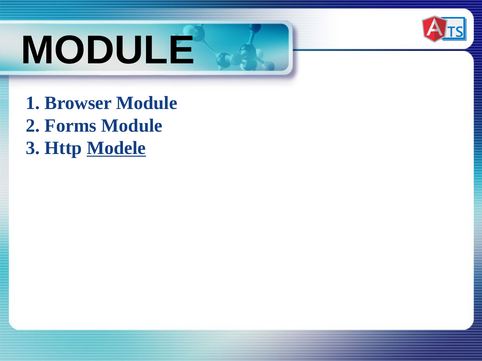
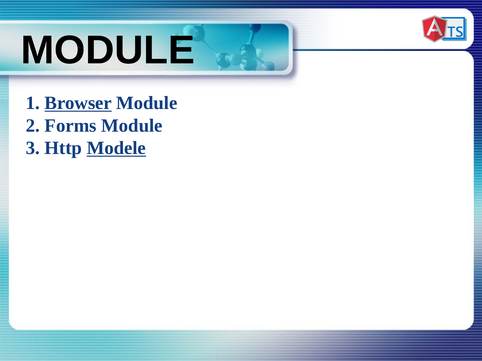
Browser underline: none -> present (78, 103)
